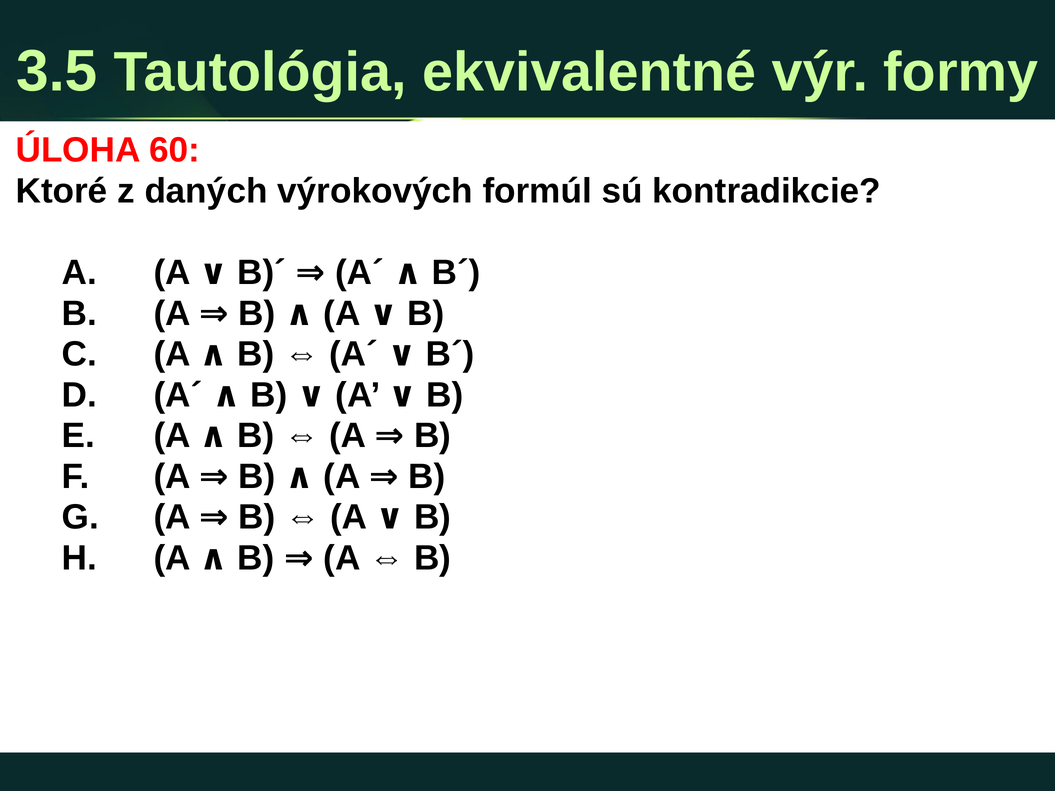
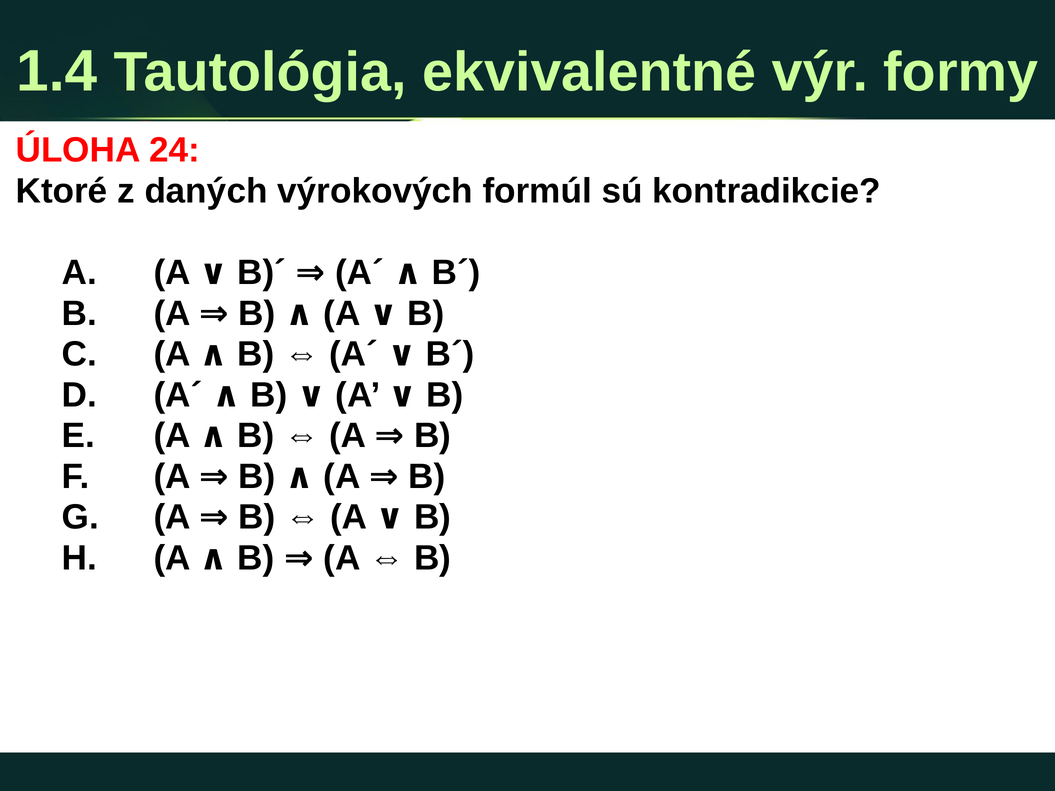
3.5: 3.5 -> 1.4 (57, 72)
60: 60 -> 24 (175, 150)
